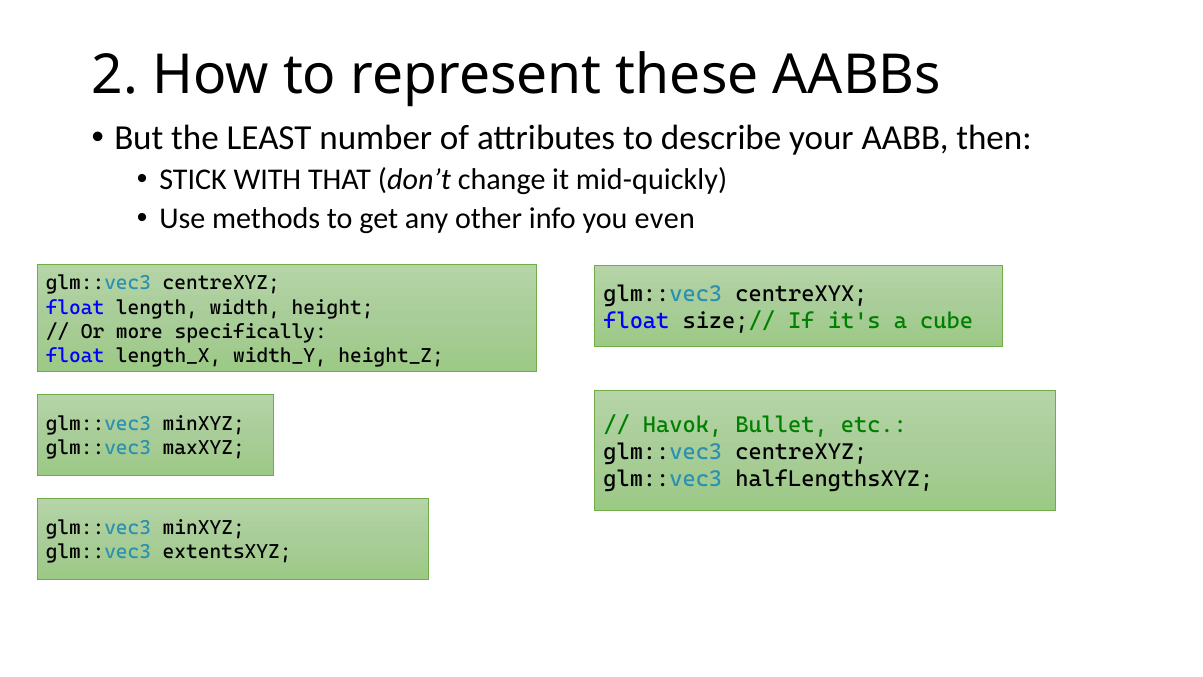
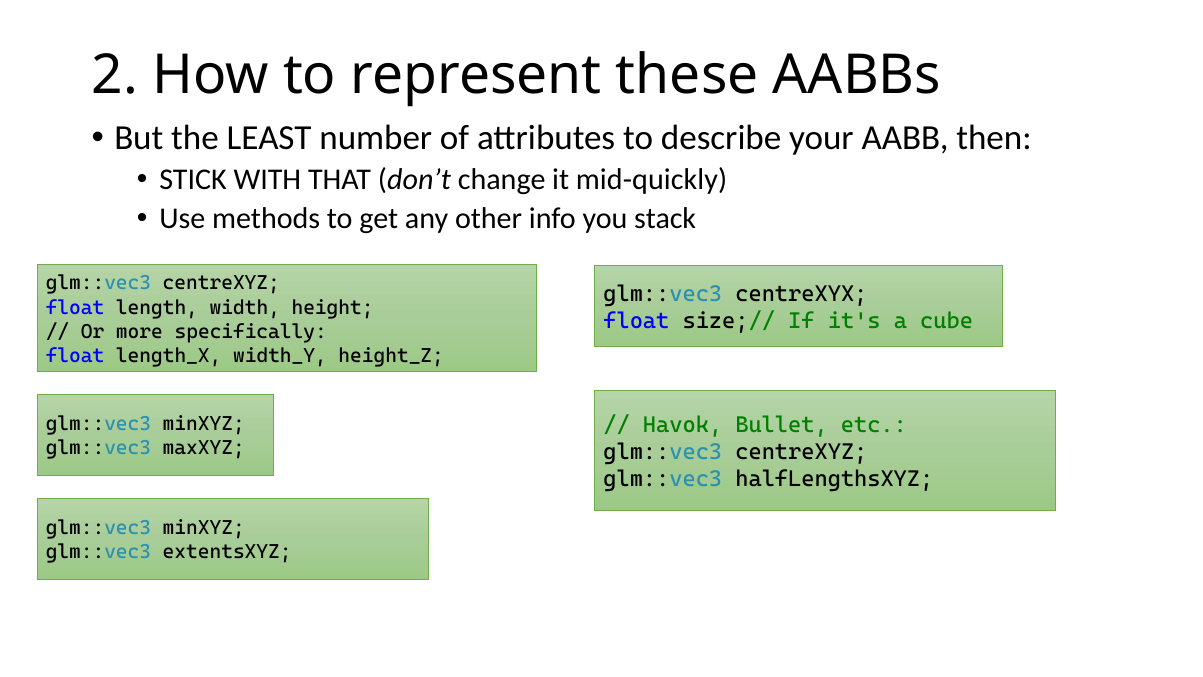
even: even -> stack (665, 218)
